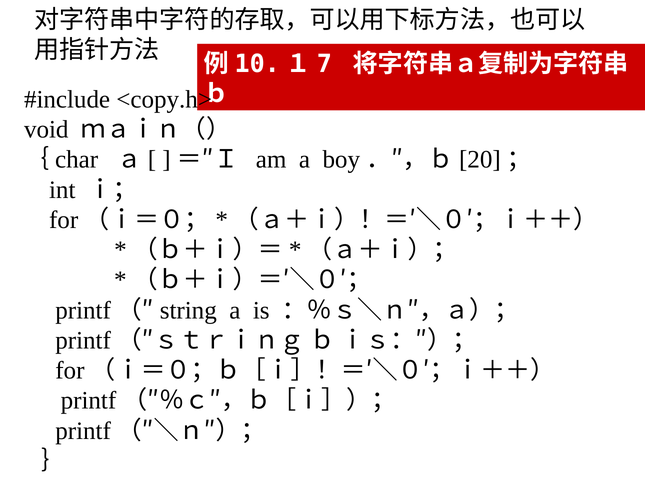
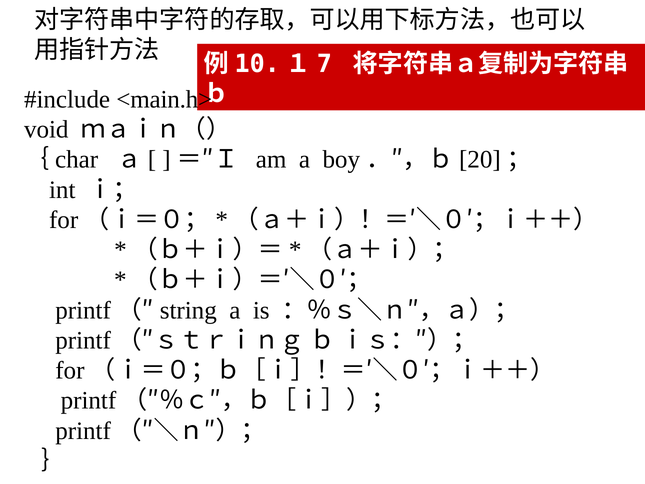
<copy.h>: <copy.h> -> <main.h> (164, 99)
